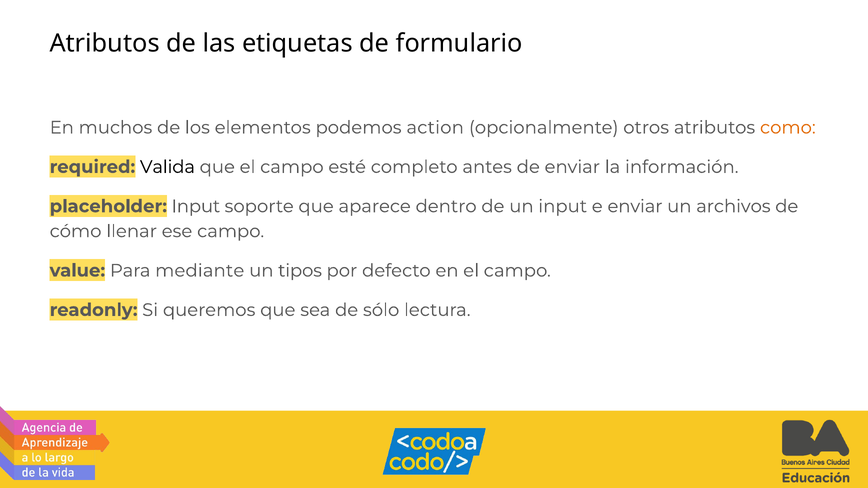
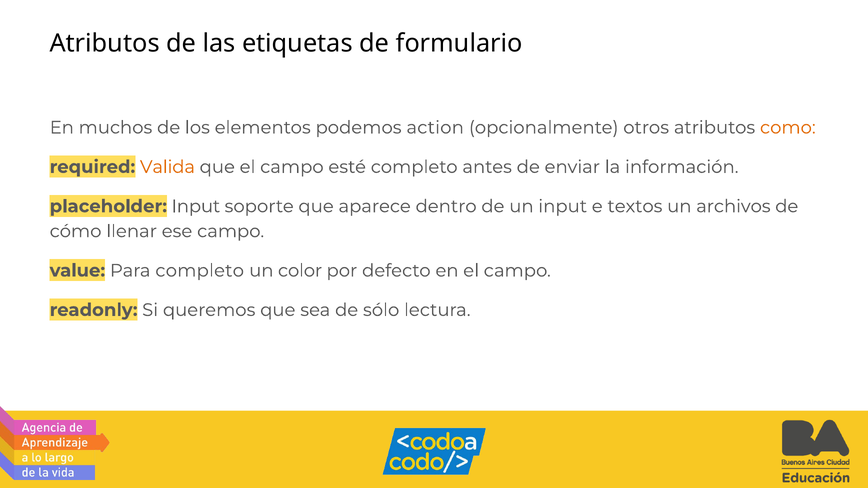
Valida colour: black -> orange (167, 167)
e enviar: enviar -> textos (635, 206)
Para mediante: mediante -> completo (200, 271)
tipos: tipos -> color (300, 271)
